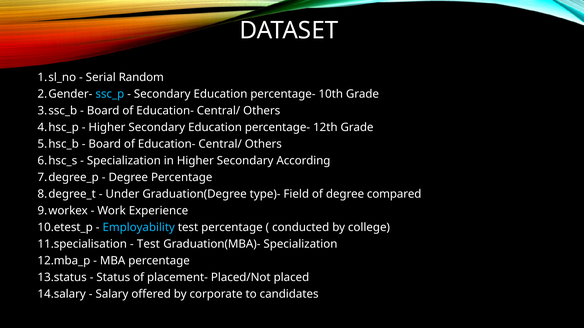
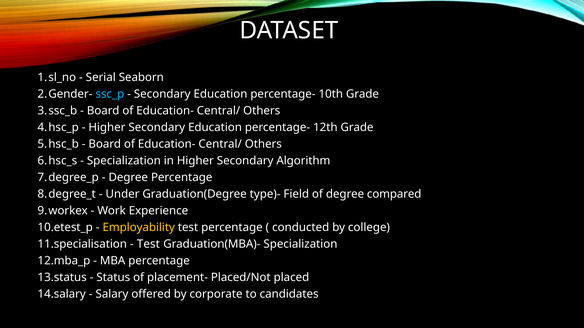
Random: Random -> Seaborn (141, 78)
According: According -> Algorithm (303, 161)
Employability colour: light blue -> yellow (139, 228)
